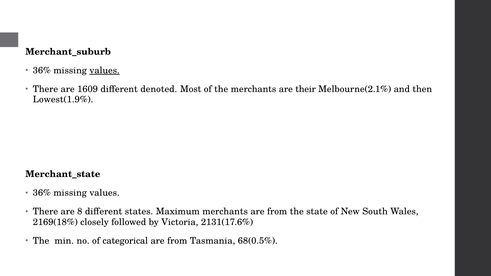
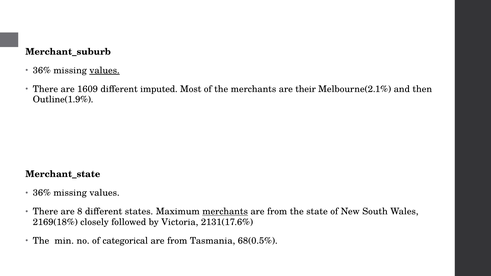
denoted: denoted -> imputed (159, 89)
Lowest(1.9%: Lowest(1.9% -> Outline(1.9% (63, 100)
merchants underline: none -> present (225, 212)
